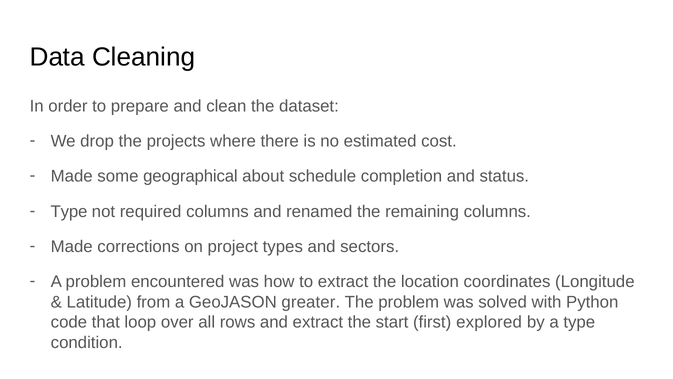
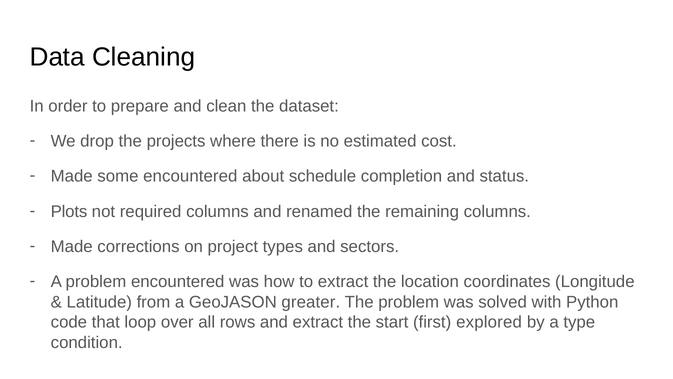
some geographical: geographical -> encountered (190, 176)
Type: Type -> Plots (69, 211)
